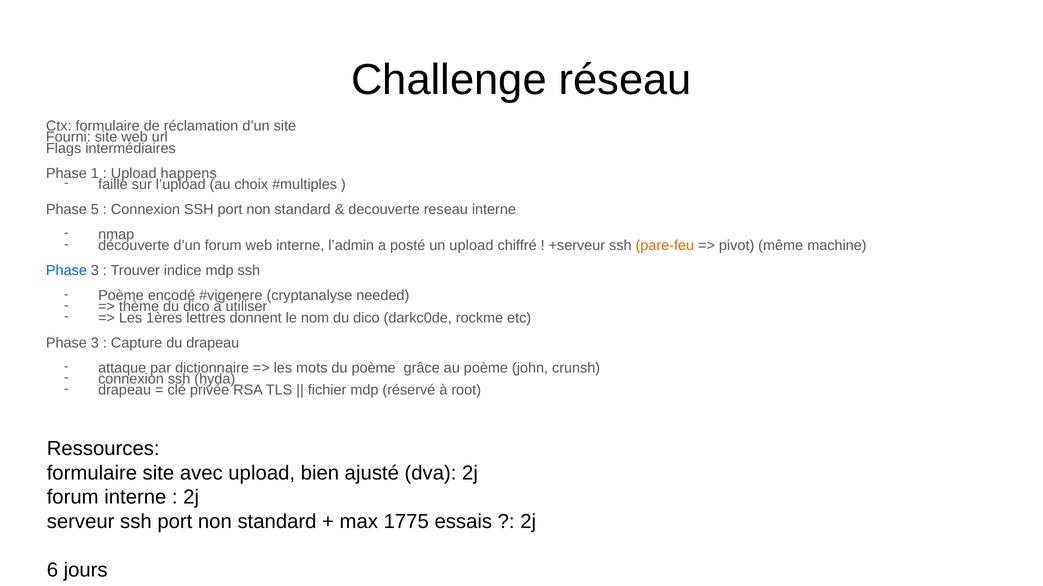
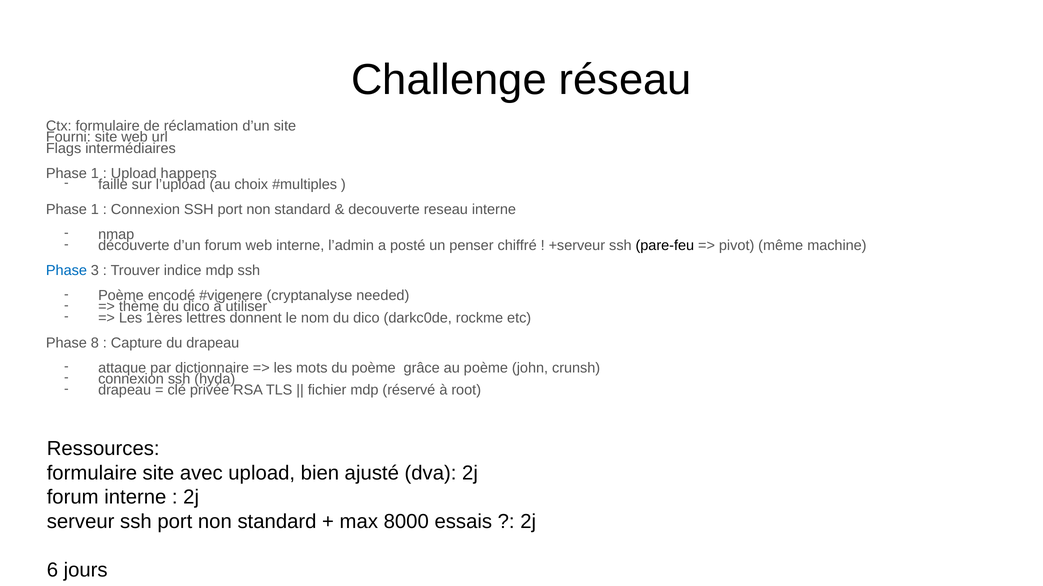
5: 5 -> 1 (95, 210)
un upload: upload -> penser (471, 246)
pare-feu colour: orange -> black (665, 246)
3: 3 -> 8 (95, 343)
1775: 1775 -> 8000 (406, 522)
